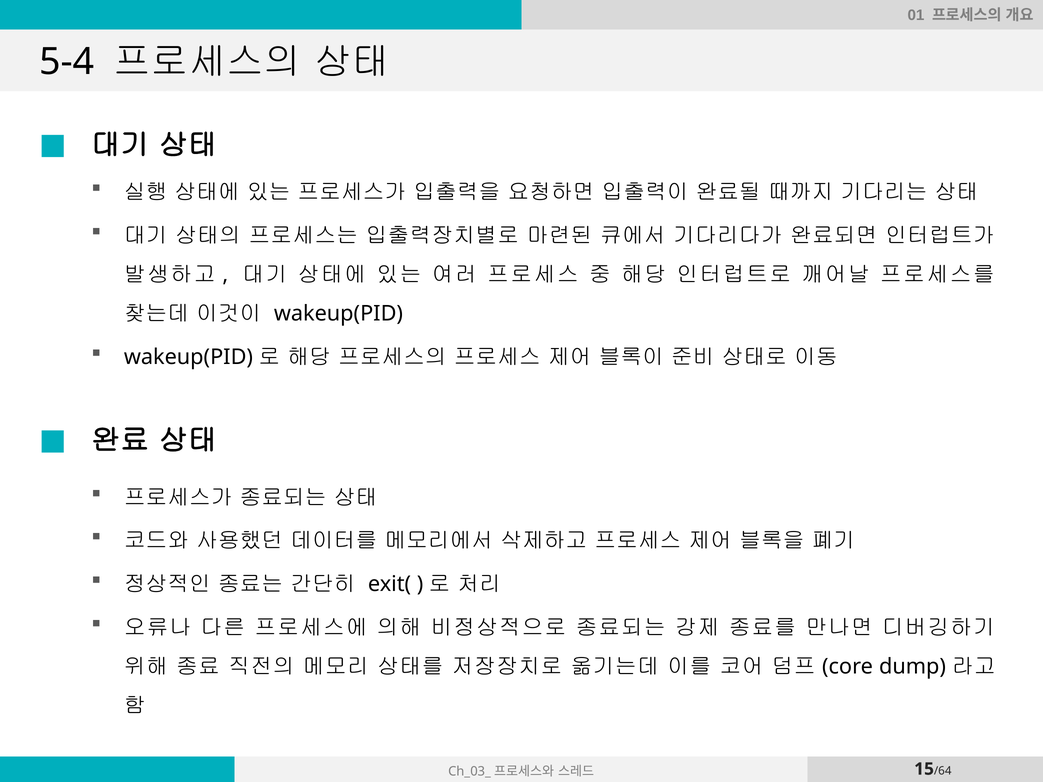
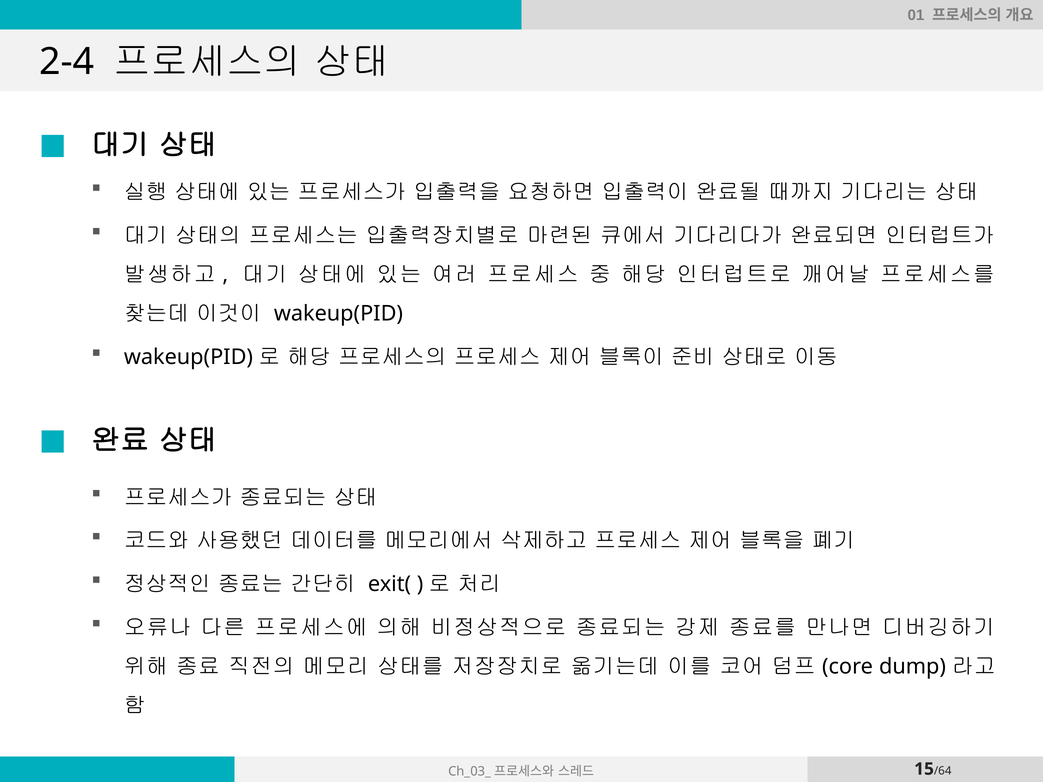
5-4: 5-4 -> 2-4 (67, 62)
